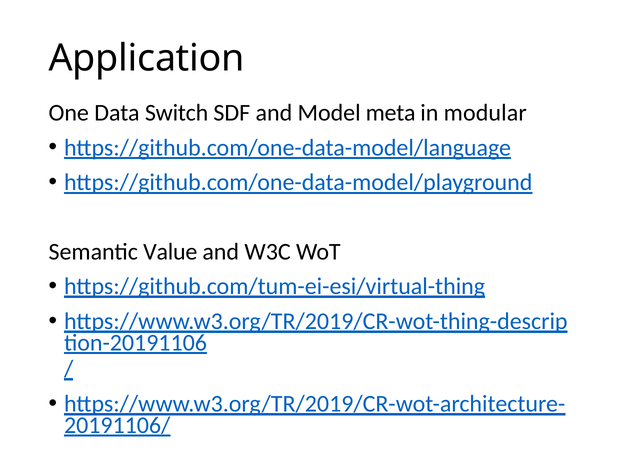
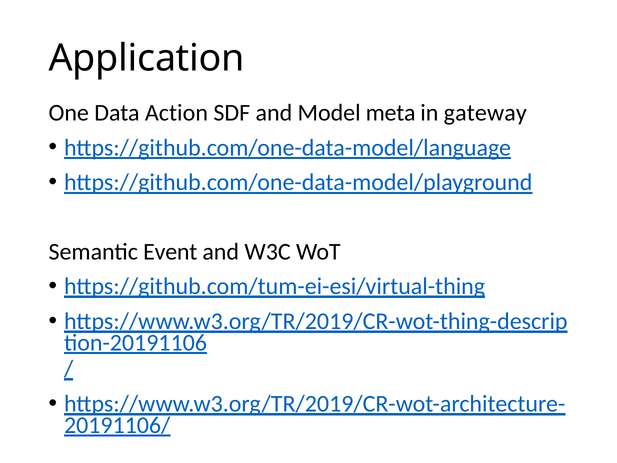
Switch: Switch -> Action (176, 113)
modular: modular -> gateway (485, 113)
Value: Value -> Event (170, 252)
